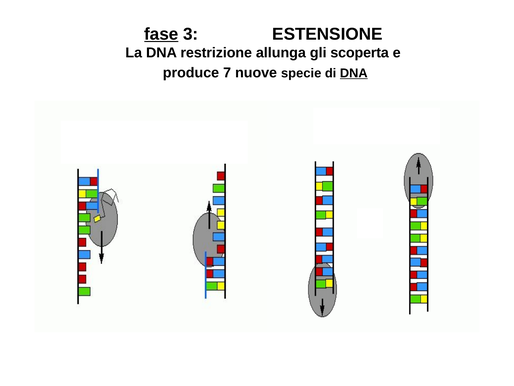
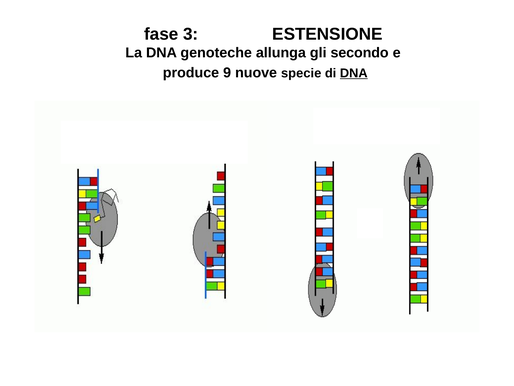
fase underline: present -> none (161, 34)
restrizione: restrizione -> genoteche (216, 53)
scoperta: scoperta -> secondo (360, 53)
7: 7 -> 9 (227, 73)
